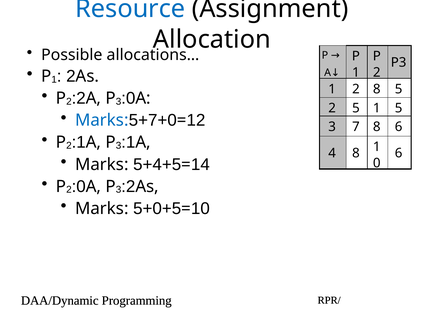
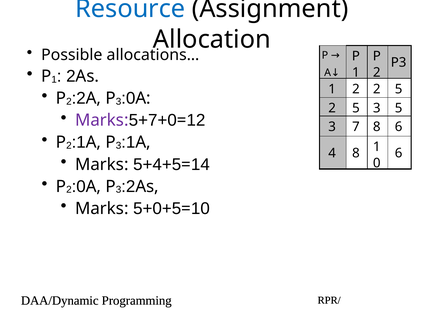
2 8: 8 -> 2 (377, 89)
1: 1 -> 3 (377, 108)
Marks colour: blue -> purple (102, 120)
